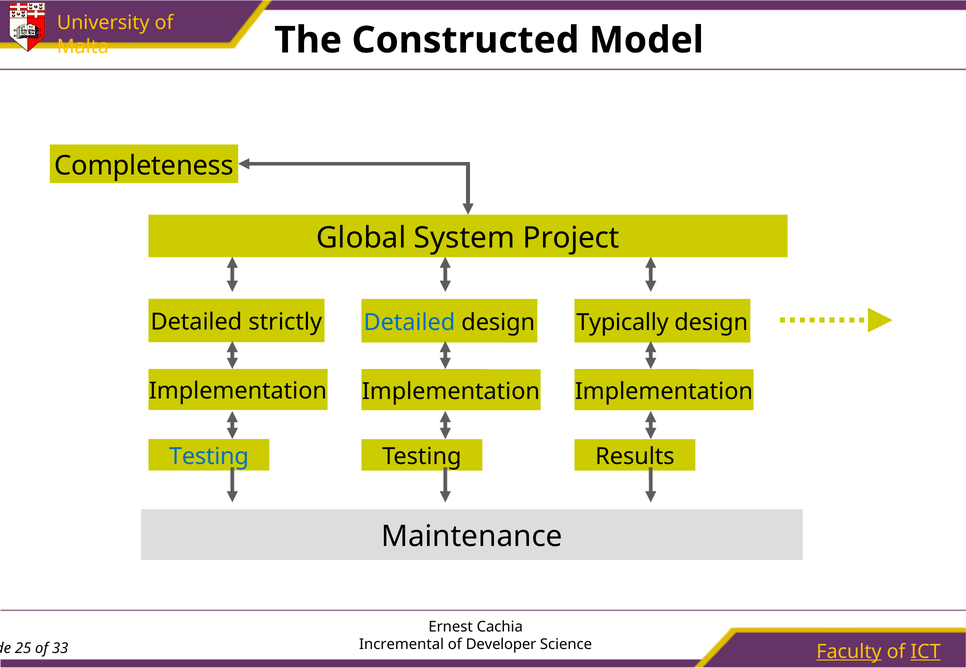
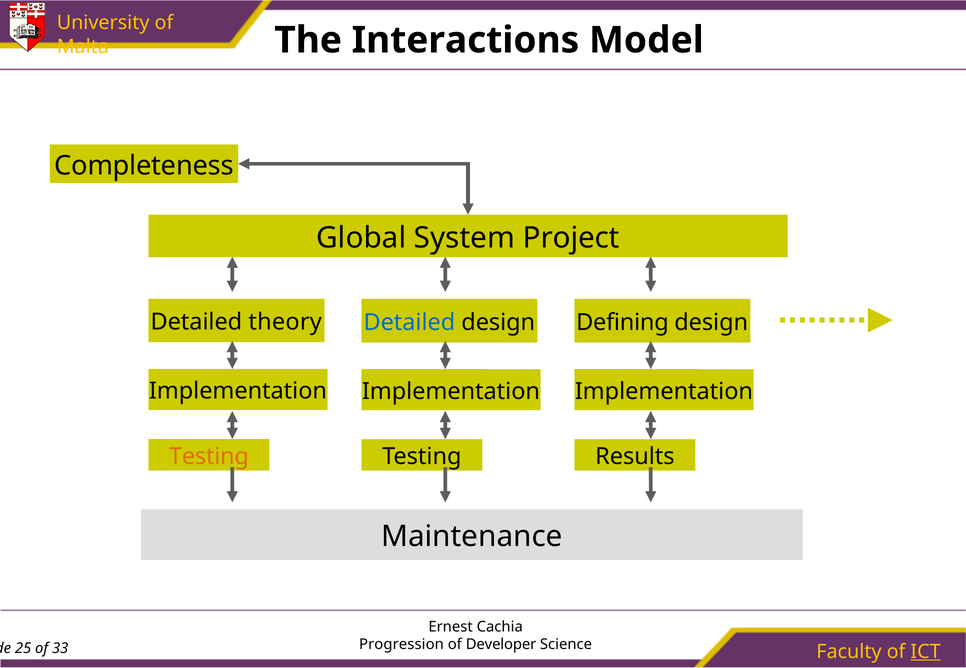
Constructed: Constructed -> Interactions (465, 40)
strictly: strictly -> theory (285, 323)
Typically: Typically -> Defining (622, 323)
Testing colour: blue -> orange (209, 457)
Incremental: Incremental -> Progression (401, 645)
Faculty underline: present -> none (849, 652)
